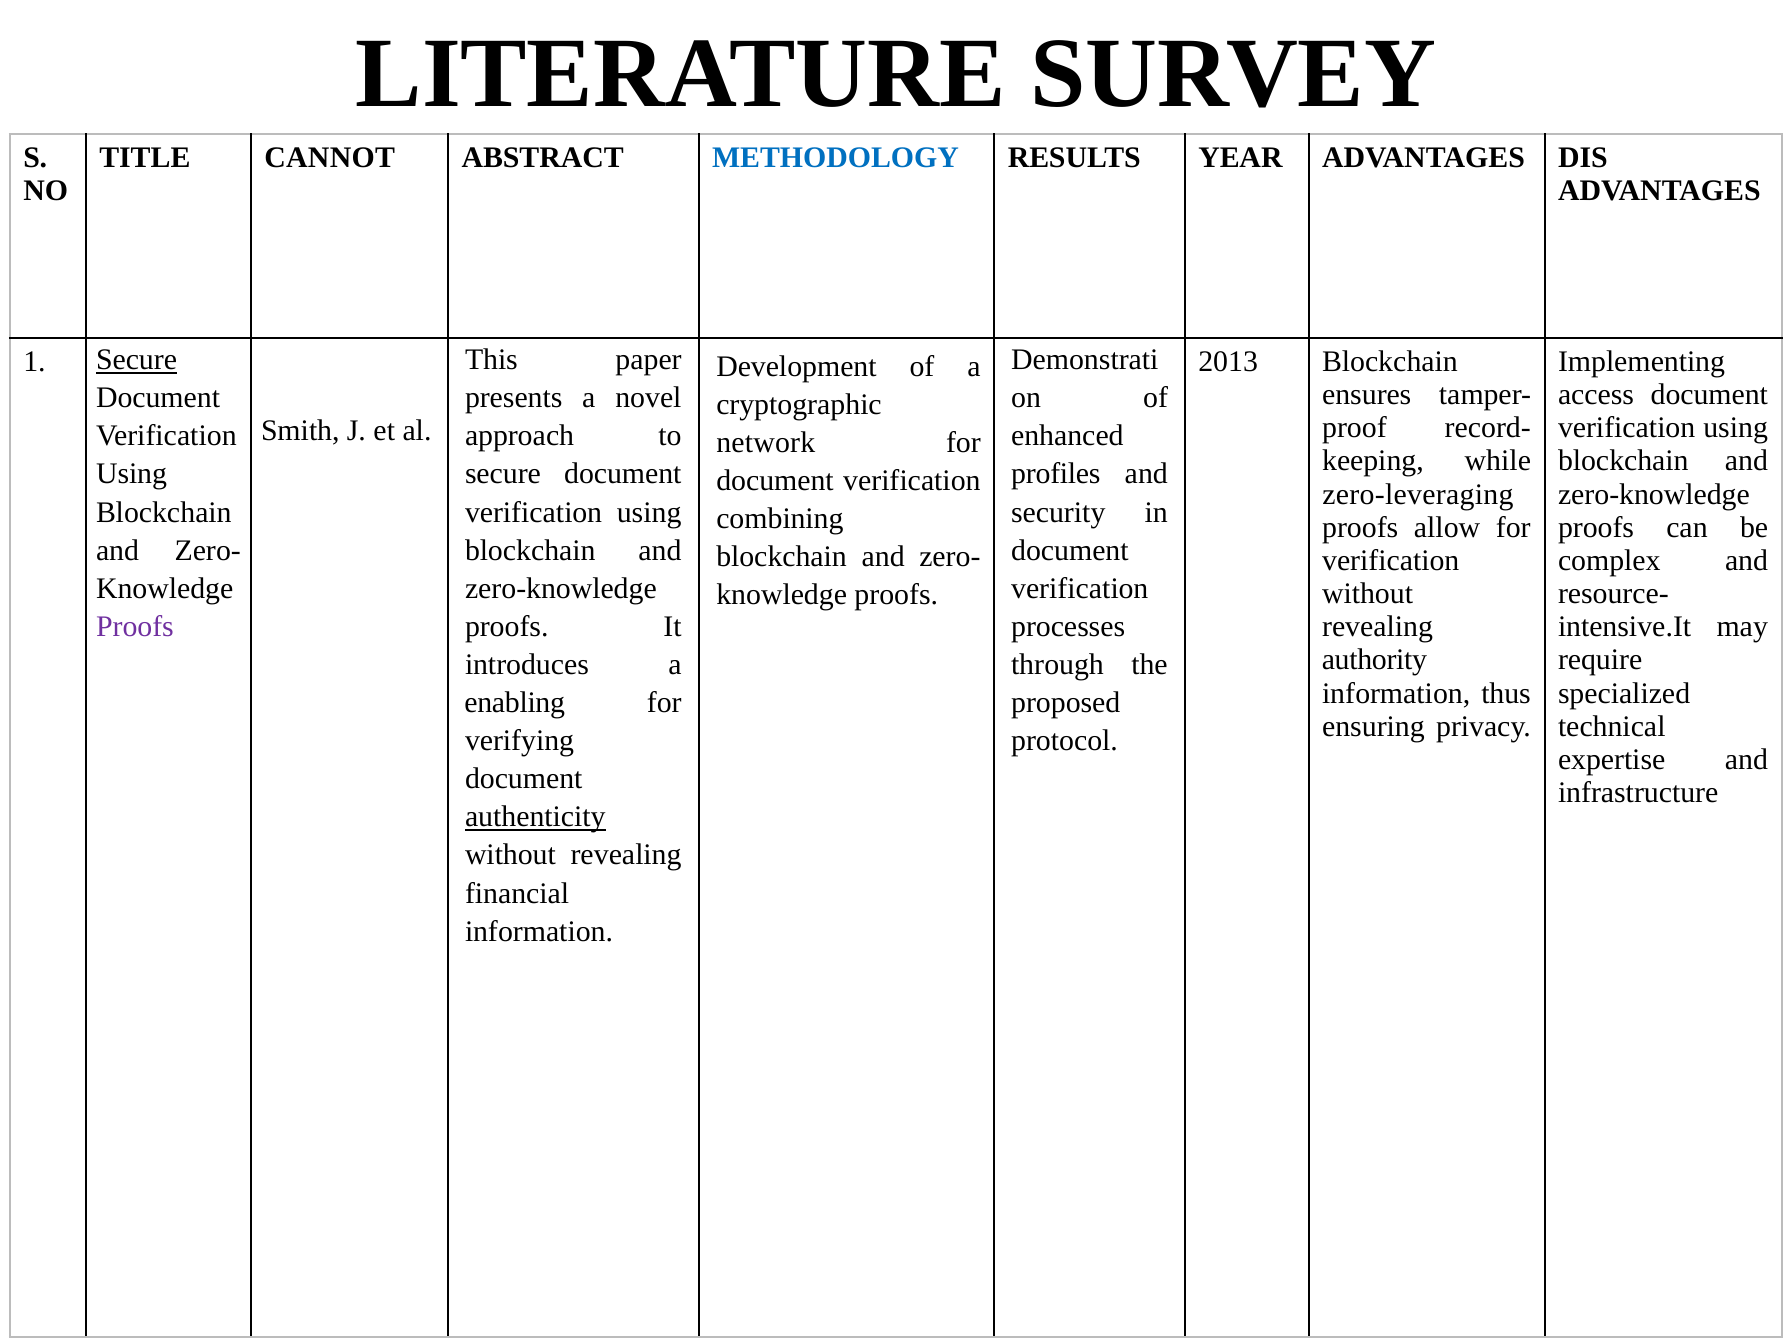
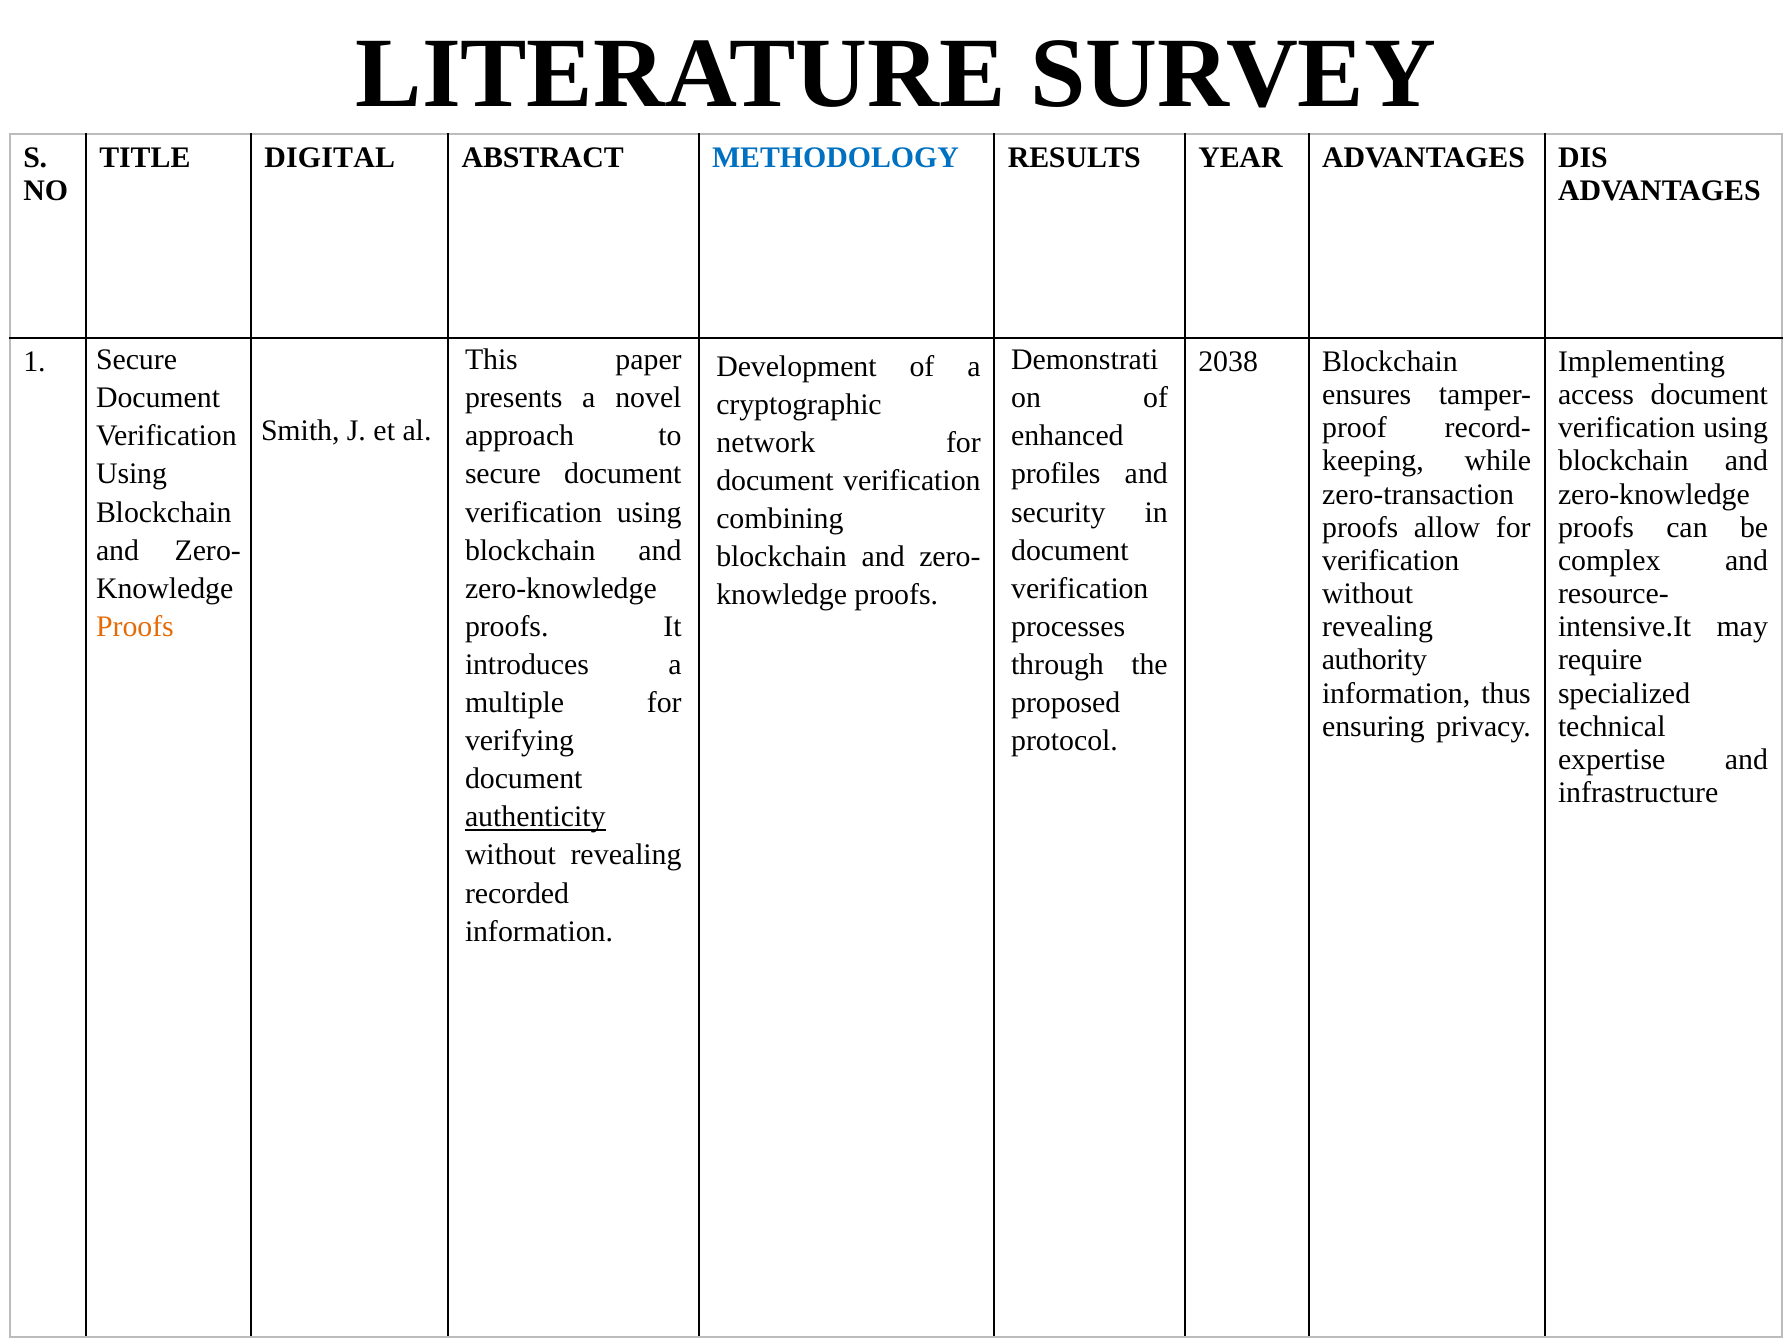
CANNOT: CANNOT -> DIGITAL (330, 158)
Secure underline: present -> none (137, 360)
2013: 2013 -> 2038 (1228, 362)
zero-leveraging: zero-leveraging -> zero-transaction (1418, 494)
Proofs colour: purple -> orange (135, 627)
enabling: enabling -> multiple (515, 703)
financial: financial -> recorded (517, 893)
